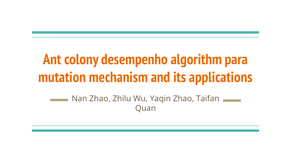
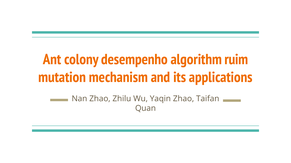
para: para -> ruim (236, 60)
